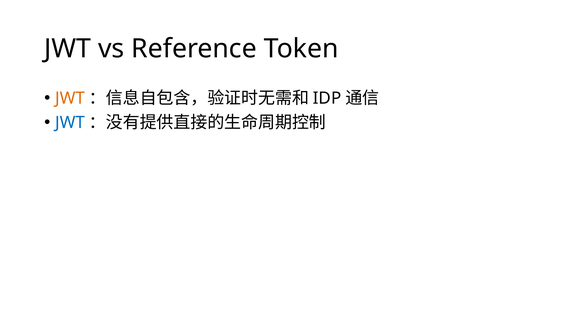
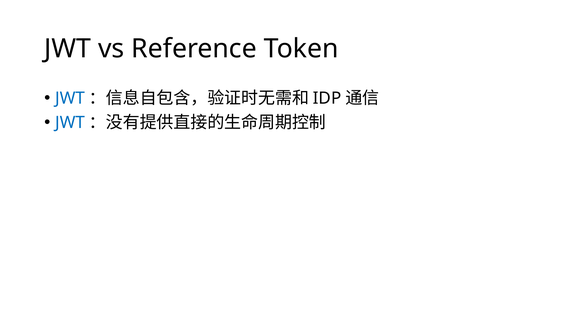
JWT colour: orange -> blue (70, 98)
